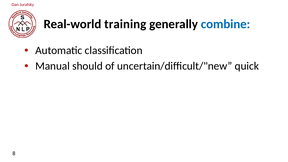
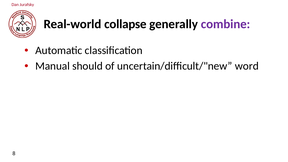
training: training -> collapse (125, 24)
combine colour: blue -> purple (226, 24)
quick: quick -> word (247, 66)
